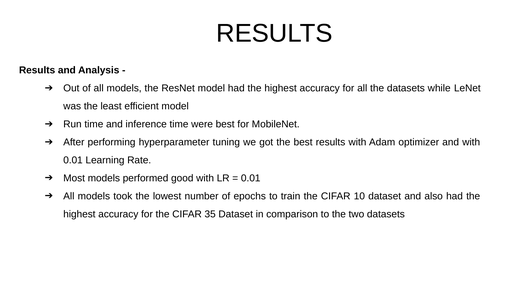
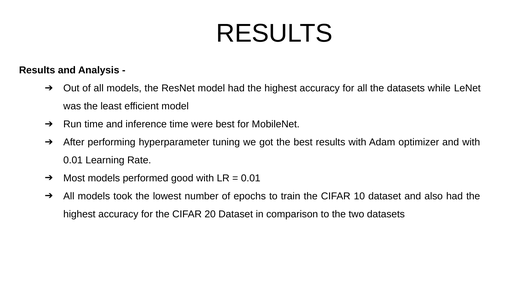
35: 35 -> 20 (210, 214)
